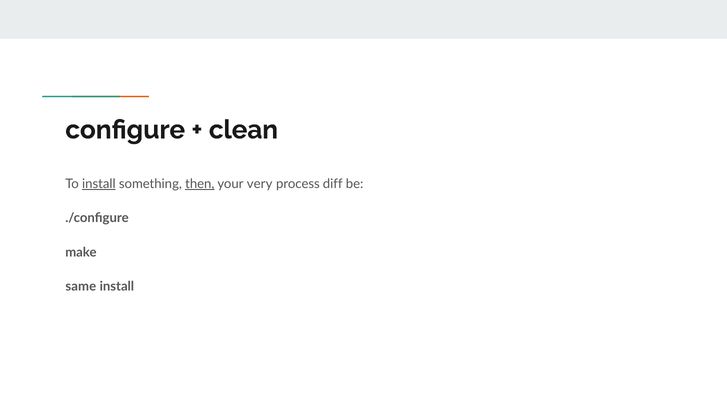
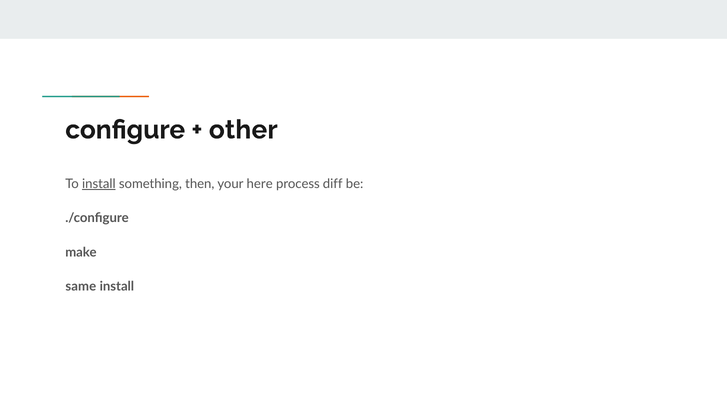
clean: clean -> other (243, 130)
then underline: present -> none (200, 184)
very: very -> here (260, 184)
